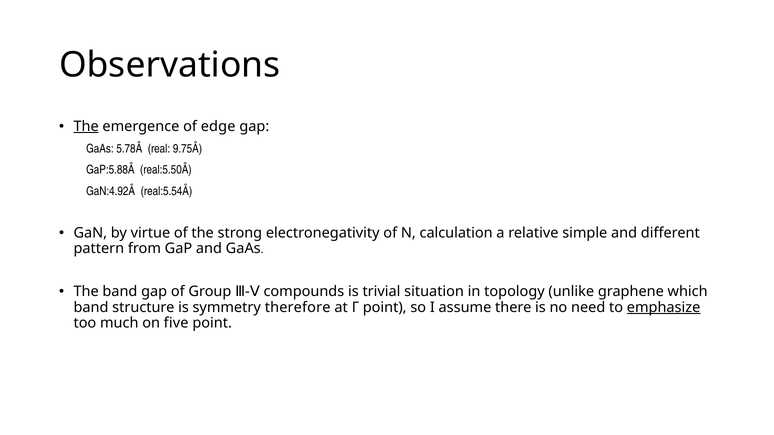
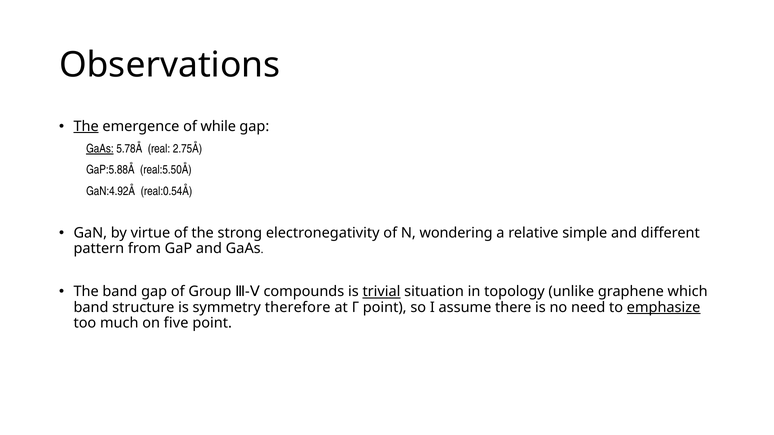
edge: edge -> while (218, 127)
GaAs underline: none -> present (100, 149)
9.75Å: 9.75Å -> 2.75Å (188, 149)
real:5.54Å: real:5.54Å -> real:0.54Å (166, 191)
calculation: calculation -> wondering (456, 233)
trivial underline: none -> present (381, 292)
